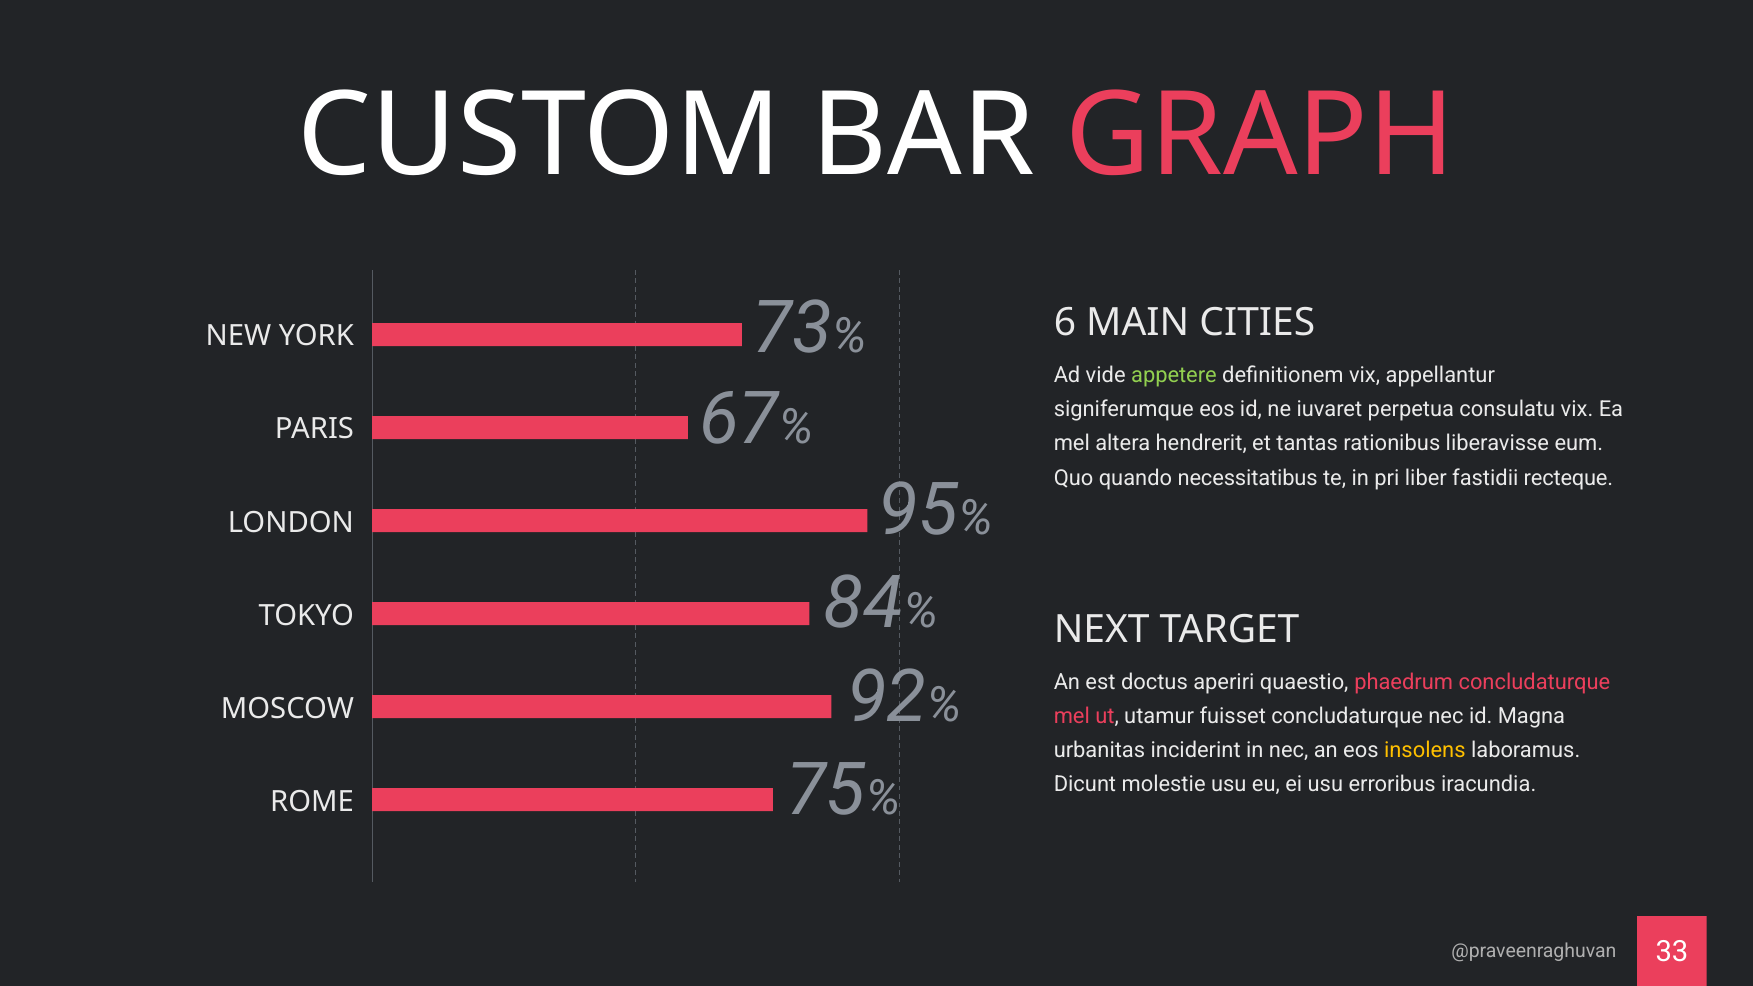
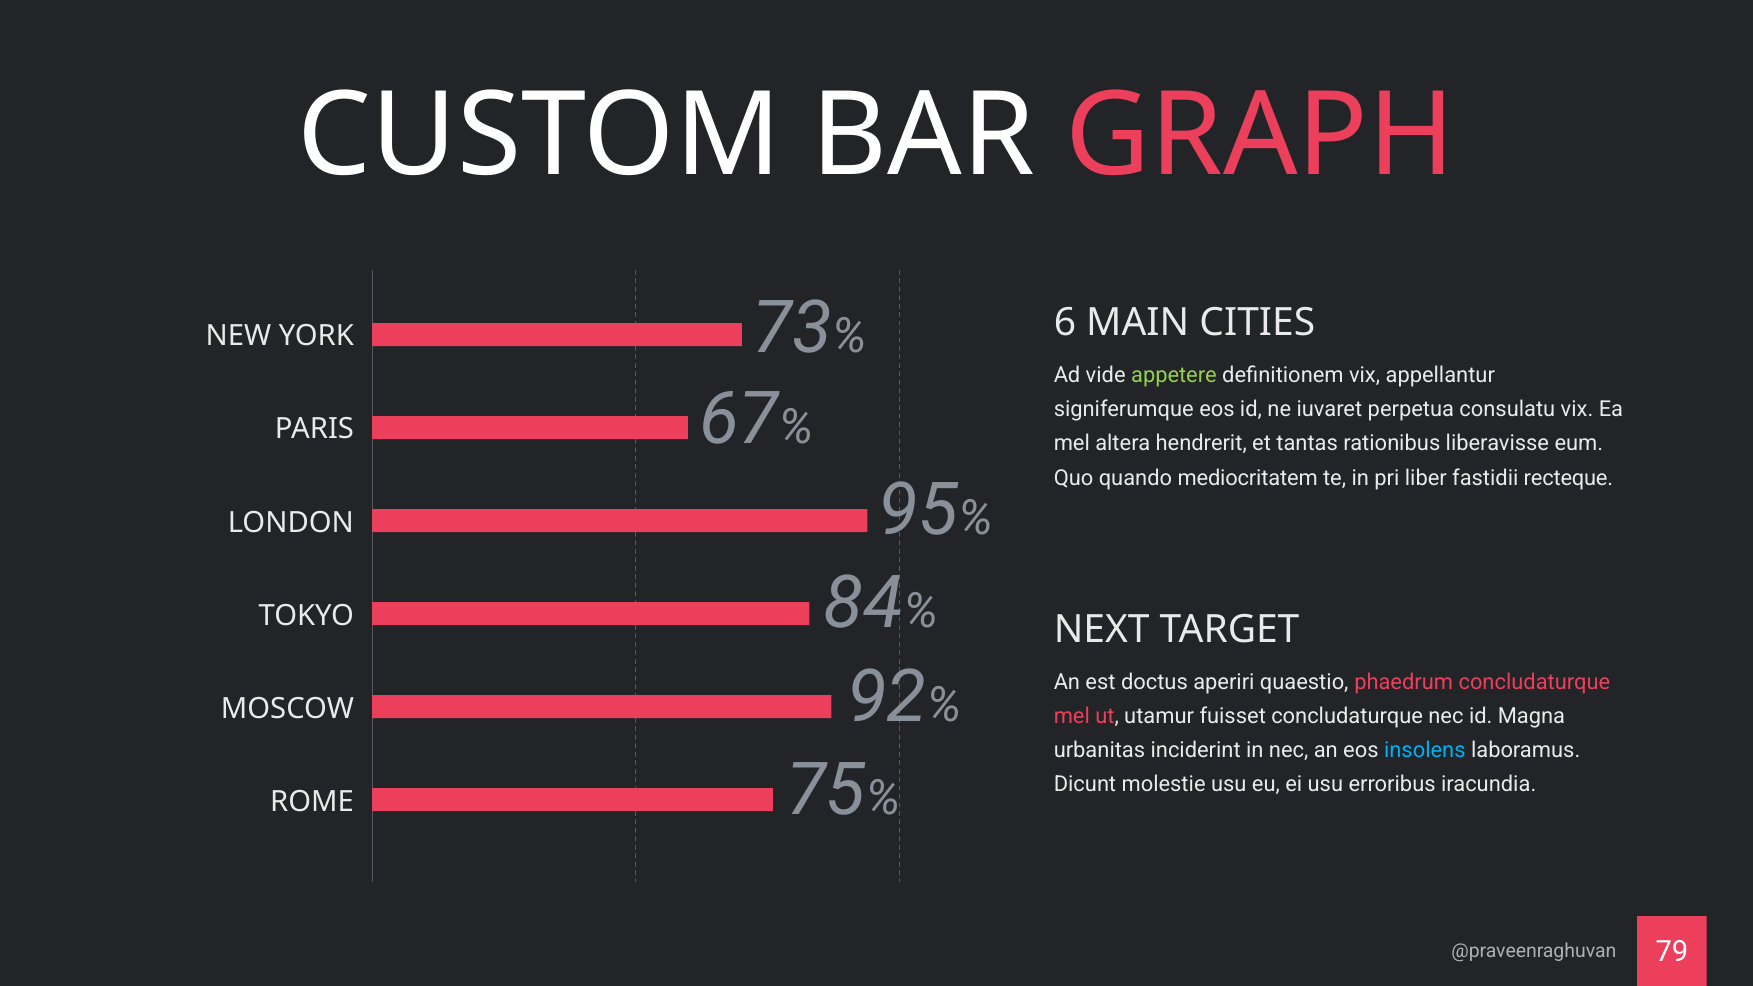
necessitatibus: necessitatibus -> mediocritatem (1248, 478)
insolens colour: yellow -> light blue (1425, 750)
33: 33 -> 79 (1672, 952)
